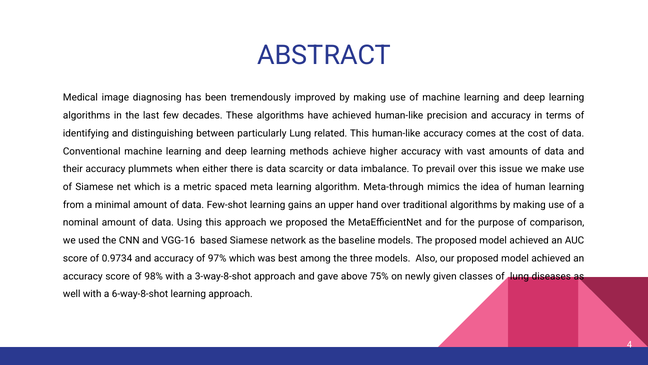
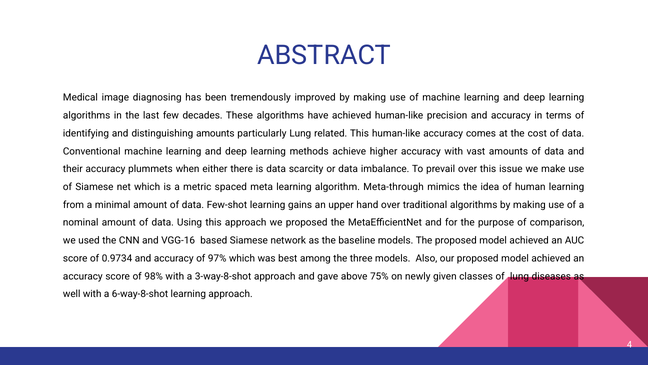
distinguishing between: between -> amounts (215, 133)
